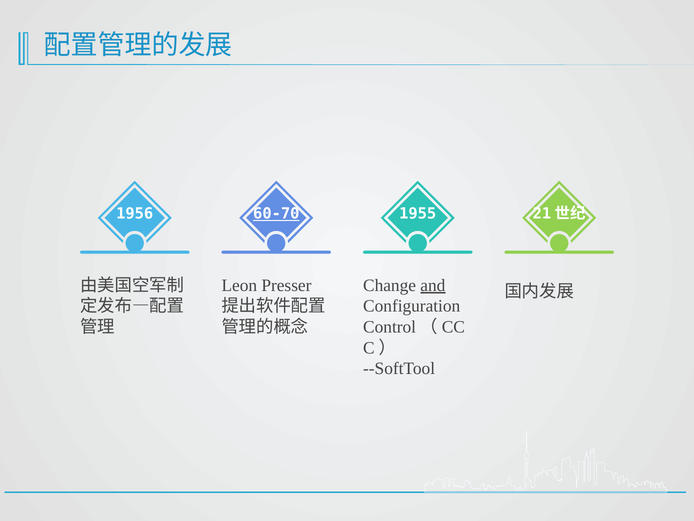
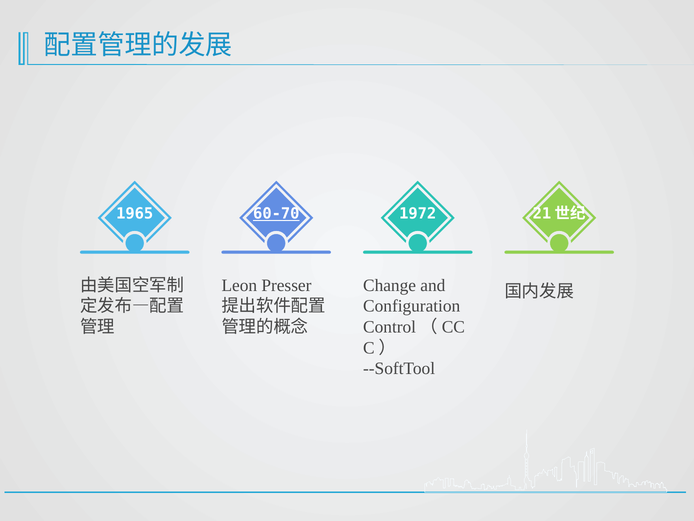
1956: 1956 -> 1965 (135, 214)
1955: 1955 -> 1972 (418, 214)
and underline: present -> none (433, 285)
